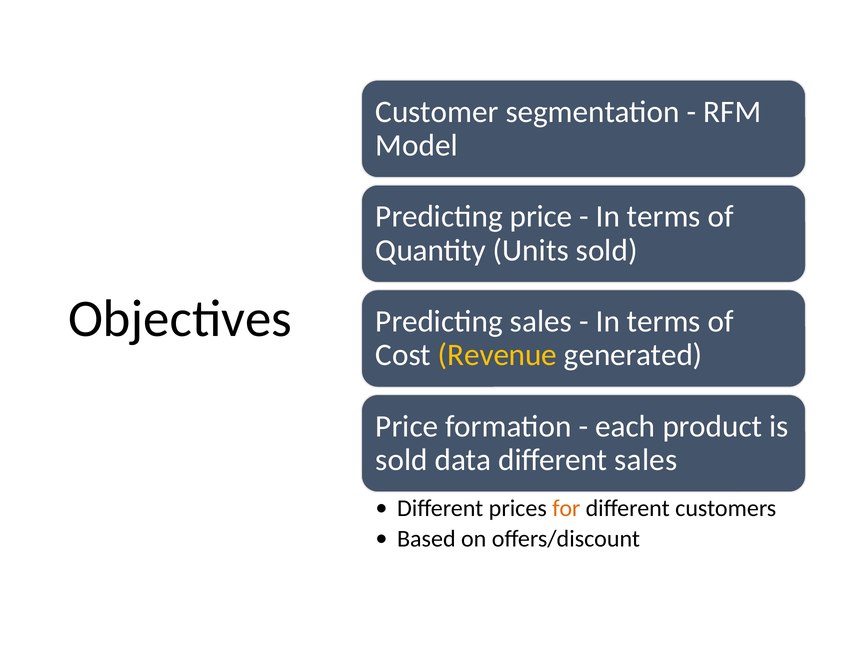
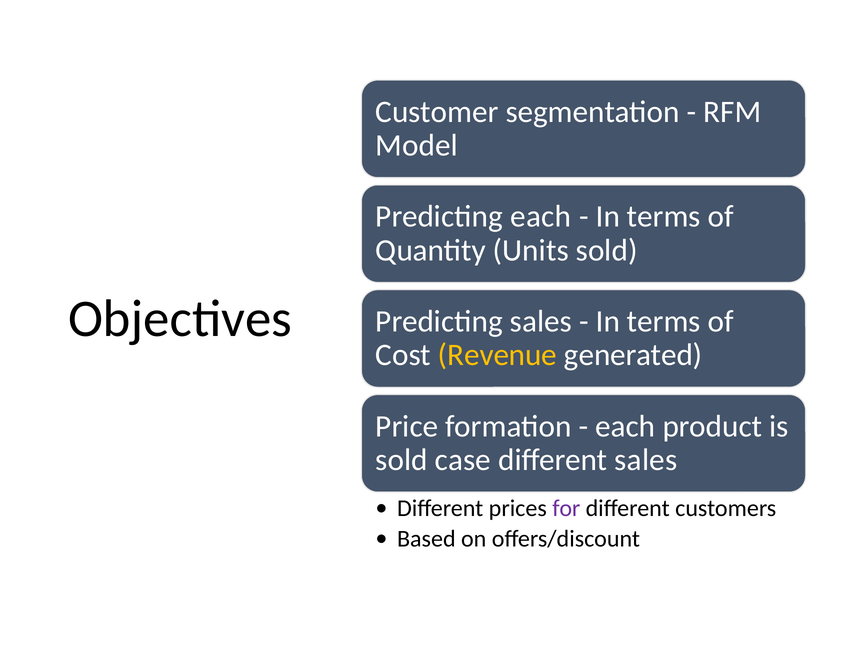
Predicting price: price -> each (541, 217)
data: data -> case (463, 460)
for colour: orange -> purple (566, 508)
